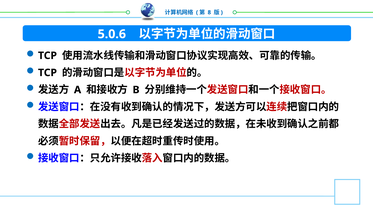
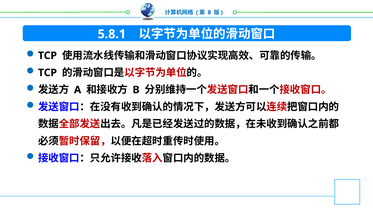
5.0.6: 5.0.6 -> 5.8.1 (112, 34)
